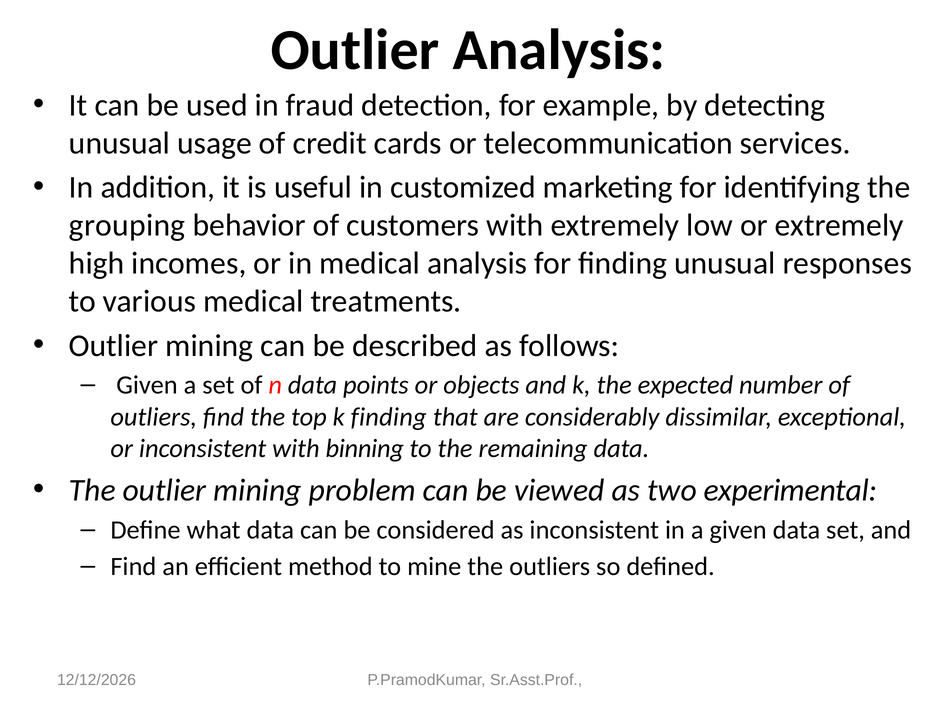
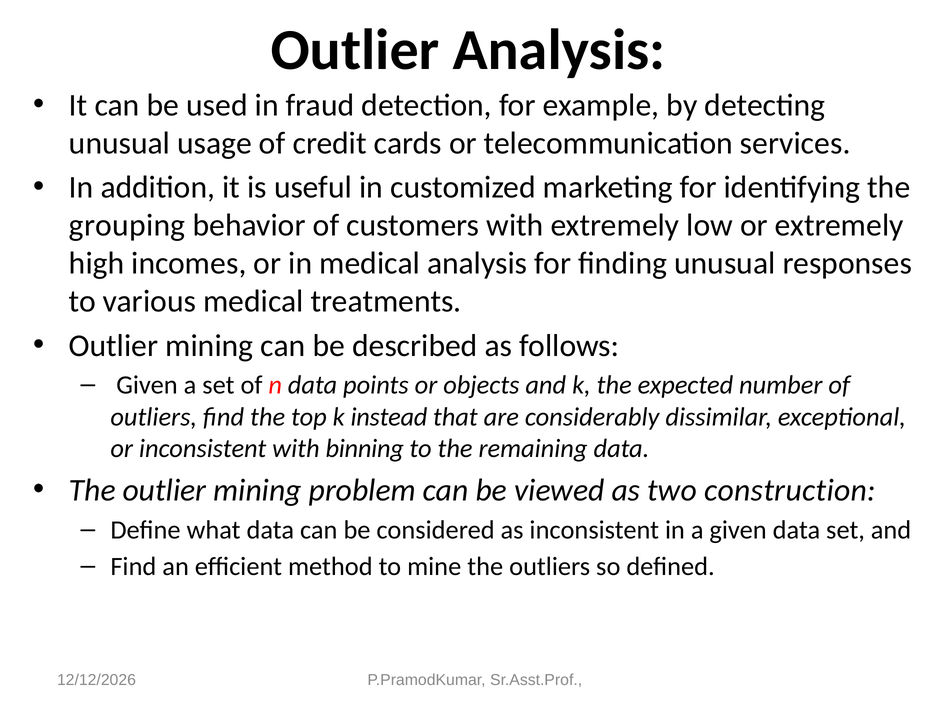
k finding: finding -> instead (389, 417)
experimental: experimental -> construction (790, 490)
